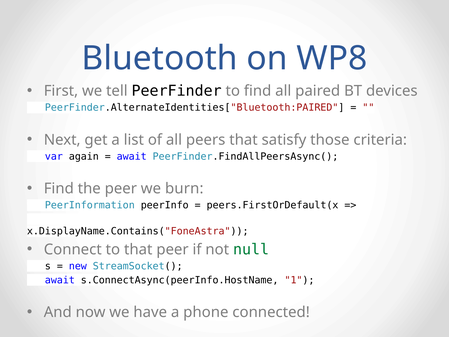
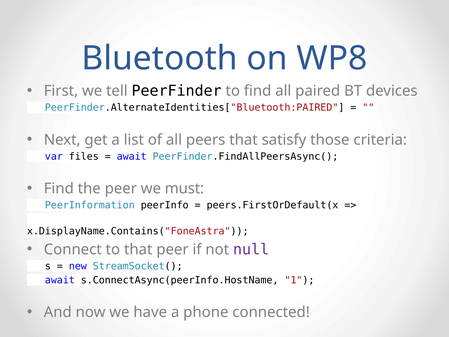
again: again -> files (84, 156)
burn: burn -> must (184, 189)
null colour: green -> purple (251, 249)
